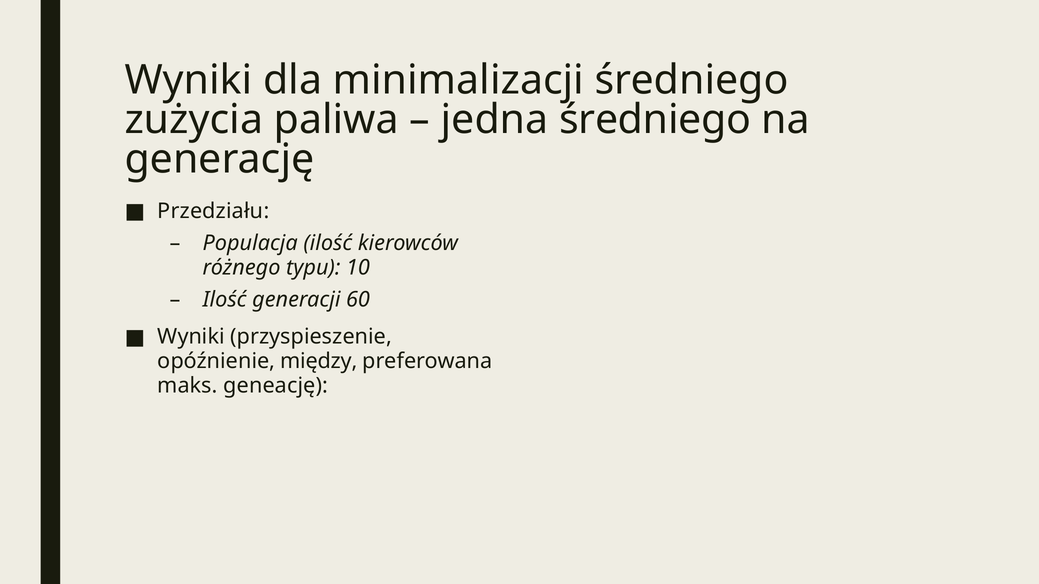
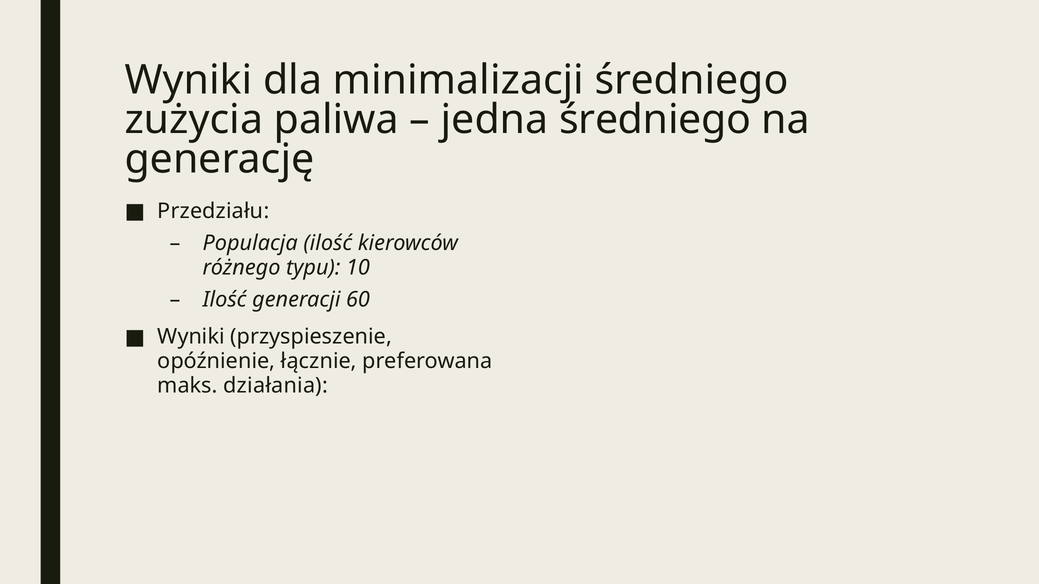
między: między -> łącznie (319, 362)
geneację: geneację -> działania (276, 386)
